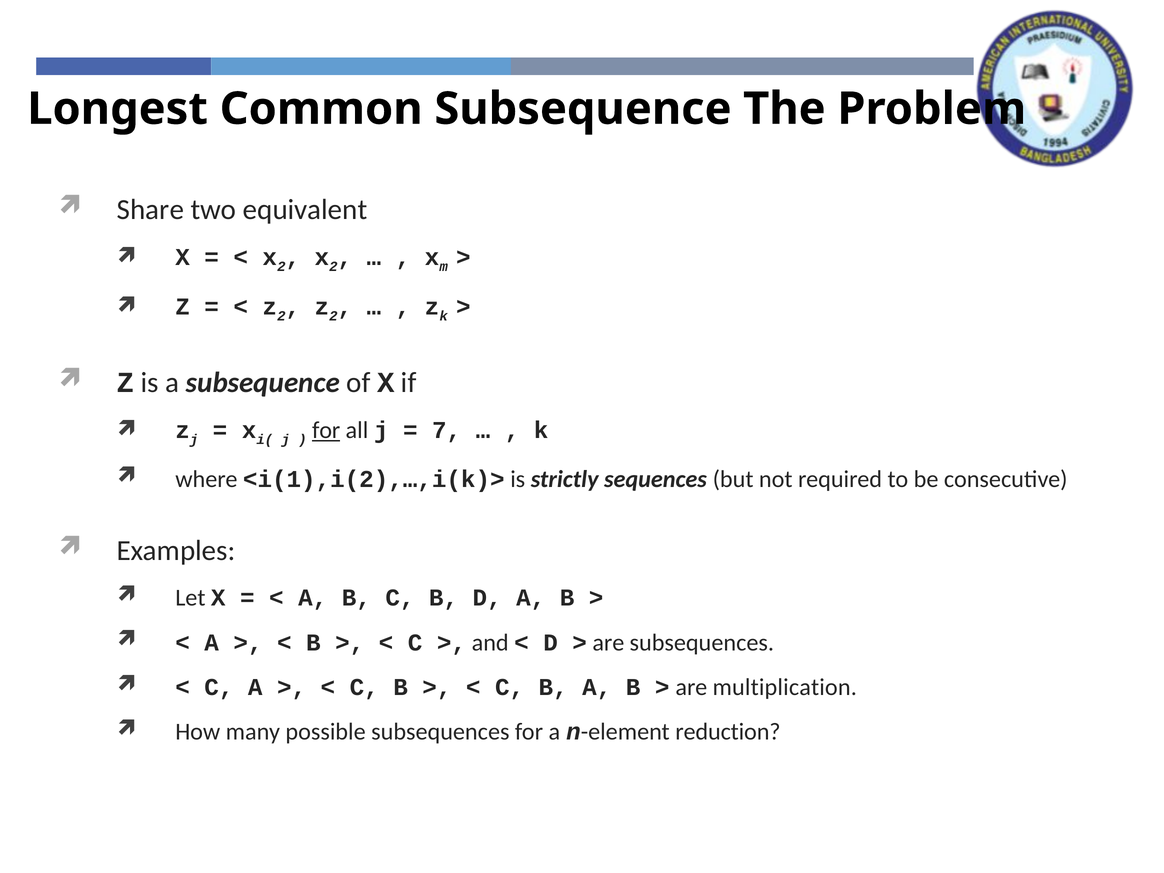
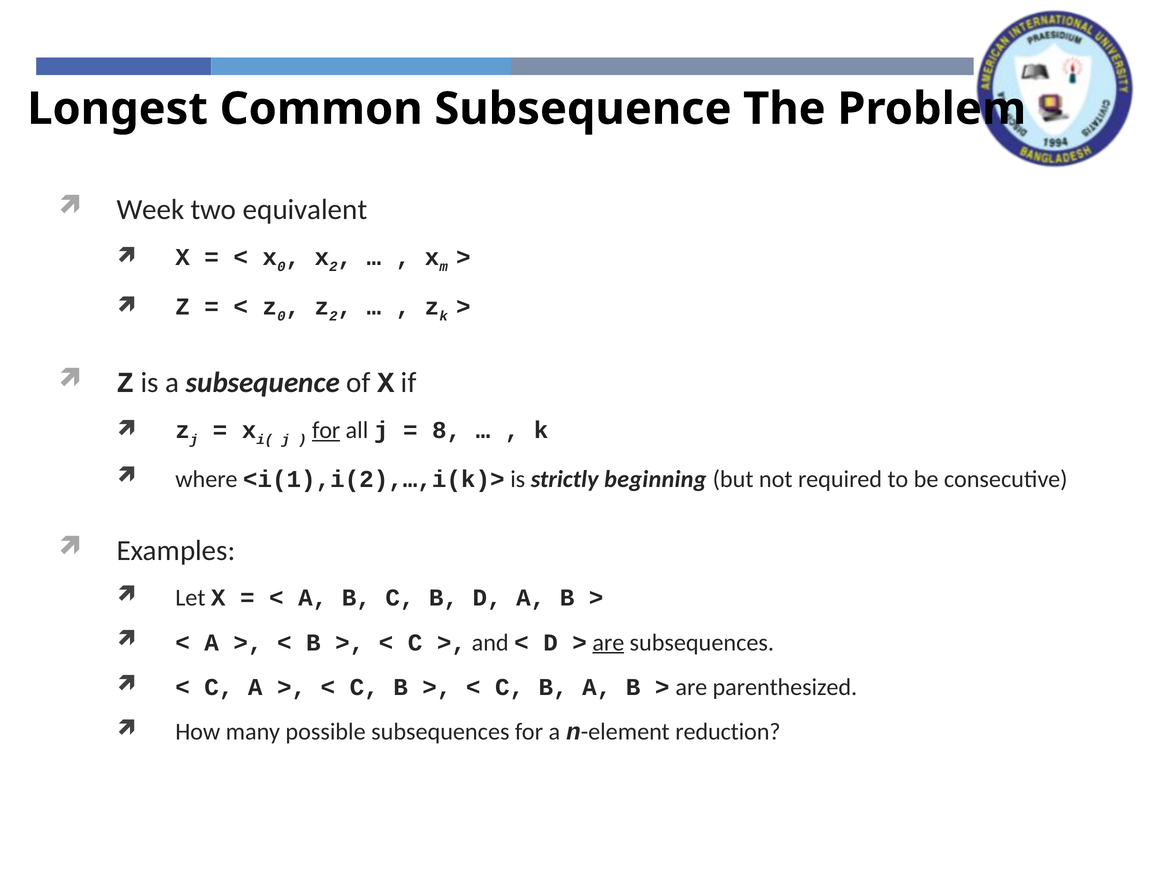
Share: Share -> Week (150, 209)
2: 2 -> 0 (281, 267)
2: 2 -> 0 (281, 316)
7: 7 -> 8 (447, 430)
sequences: sequences -> beginning (655, 479)
are underline: none -> present (608, 643)
multiplication: multiplication -> parenthesized (785, 687)
